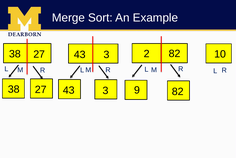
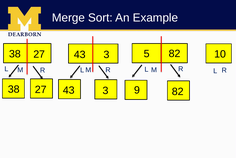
2: 2 -> 5 (147, 54)
